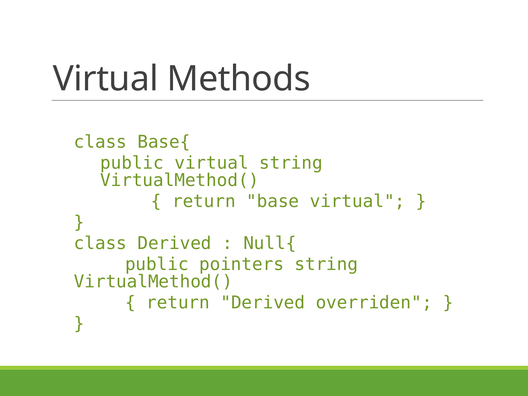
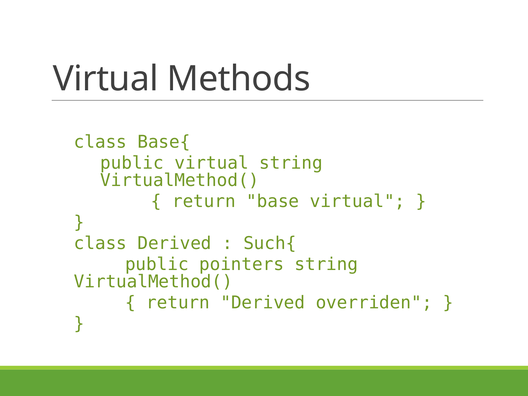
Null{: Null{ -> Such{ (270, 243)
